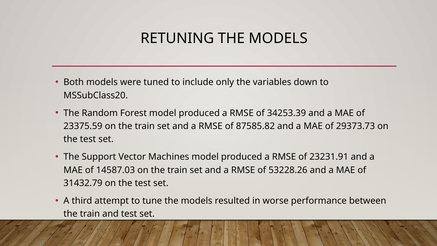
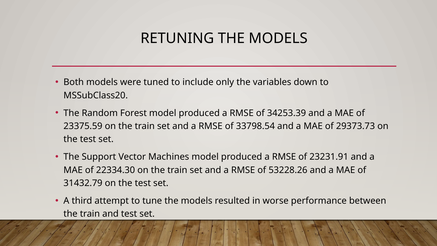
87585.82: 87585.82 -> 33798.54 (255, 126)
14587.03: 14587.03 -> 22334.30 (116, 170)
